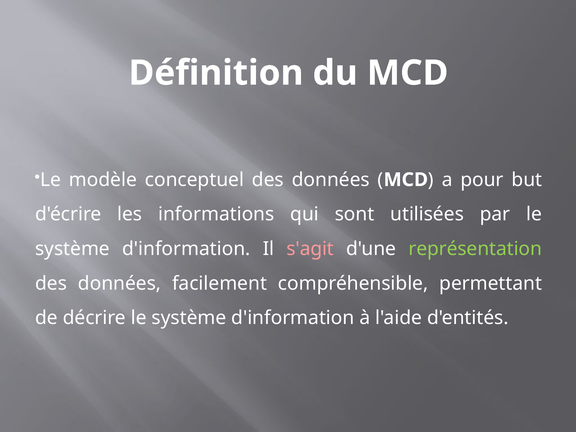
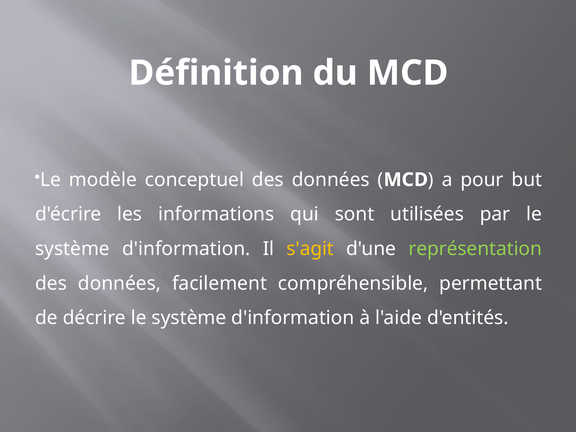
s'agit colour: pink -> yellow (310, 249)
